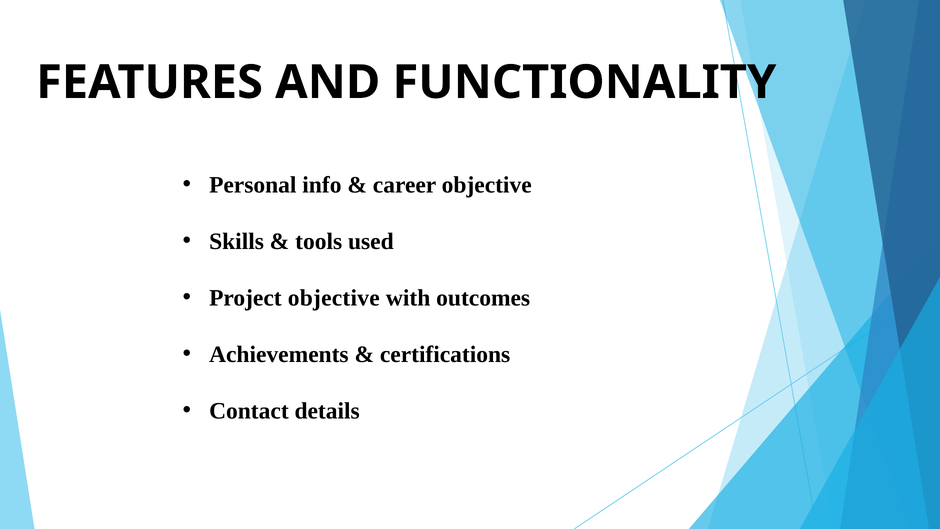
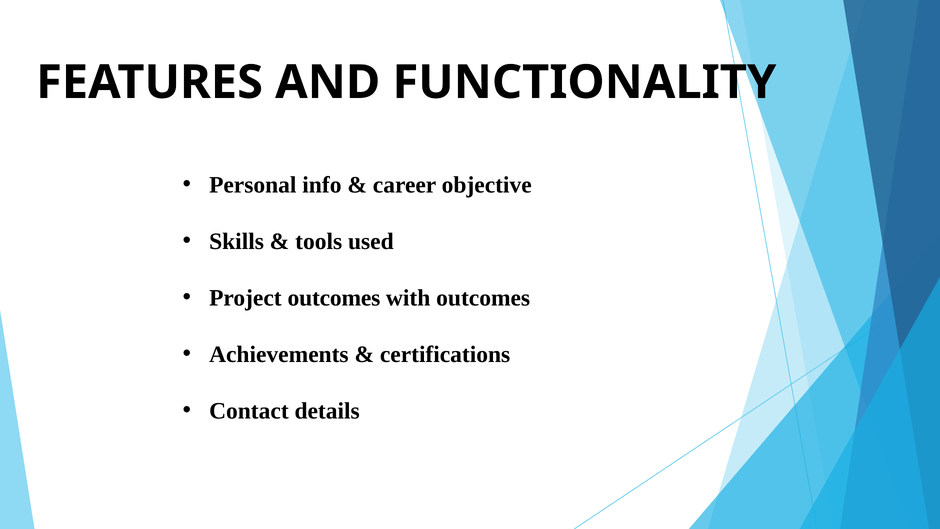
Project objective: objective -> outcomes (334, 298)
